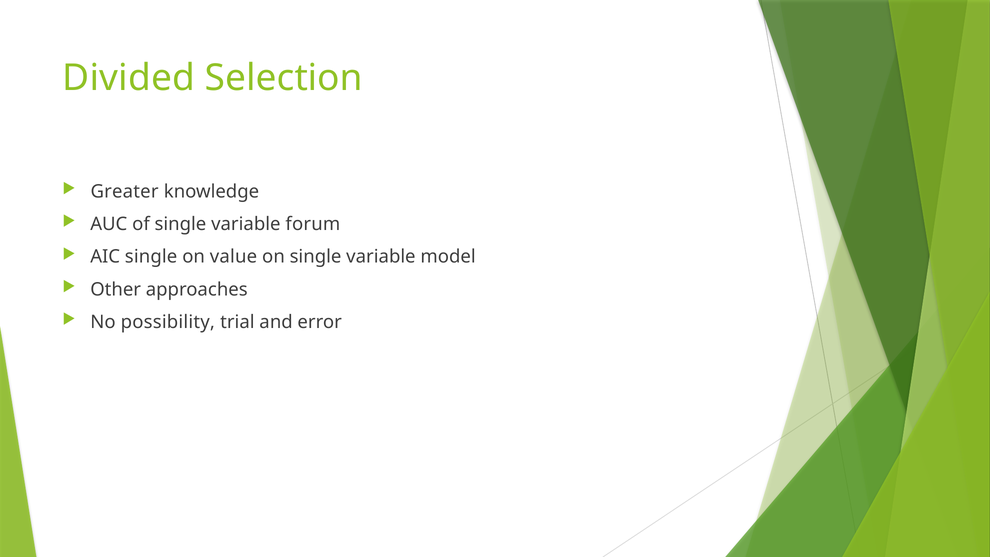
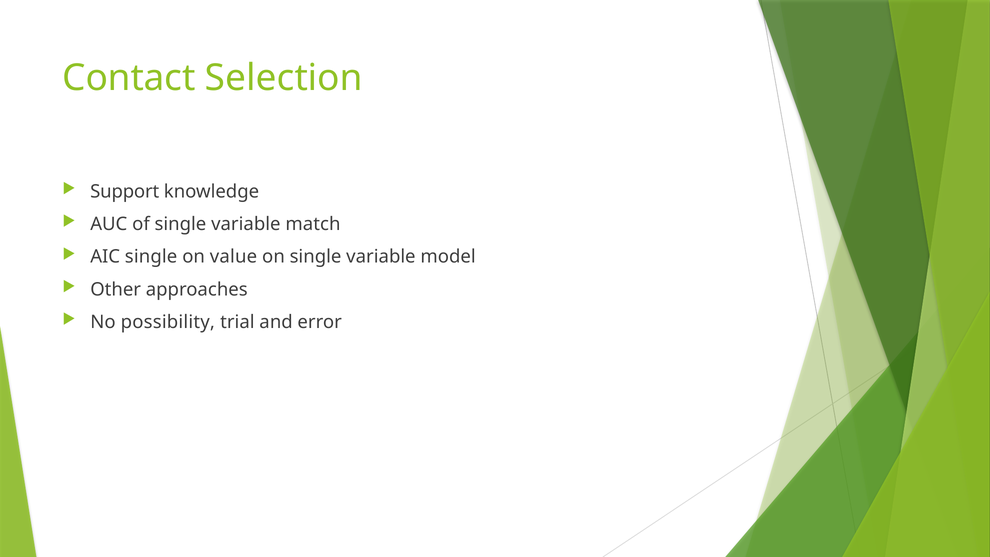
Divided: Divided -> Contact (129, 78)
Greater: Greater -> Support (125, 192)
forum: forum -> match (313, 224)
